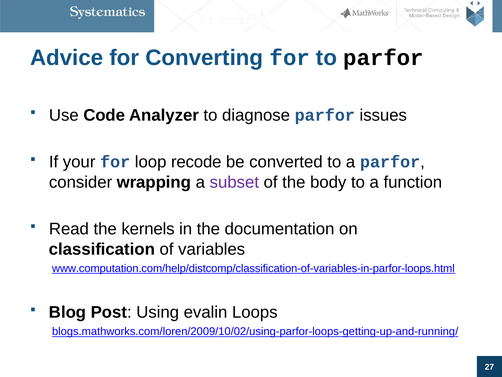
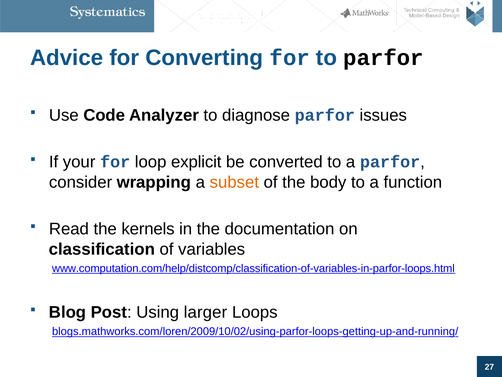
recode: recode -> explicit (196, 162)
subset colour: purple -> orange (234, 182)
evalin: evalin -> larger (205, 312)
